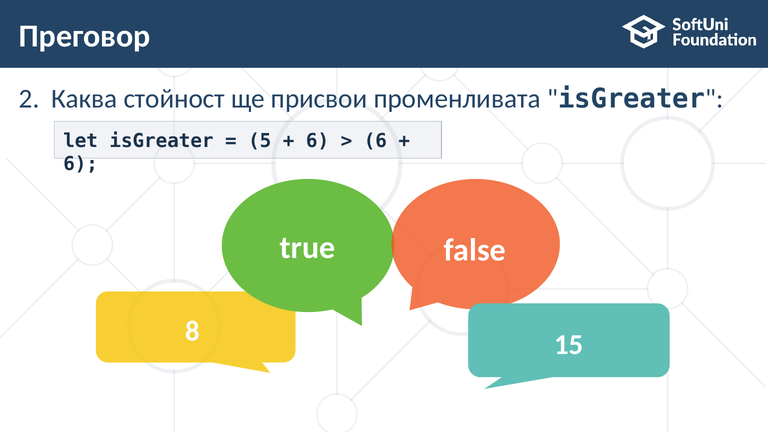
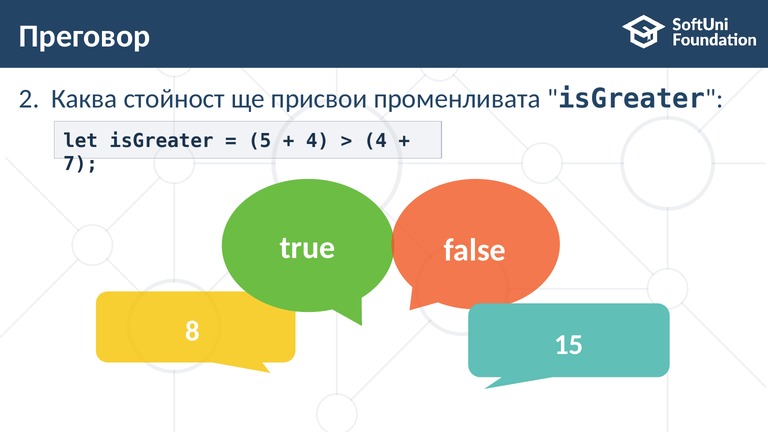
6: 6 -> 4 (318, 141)
6: 6 -> 4 (375, 141)
6: 6 -> 7 (81, 164)
